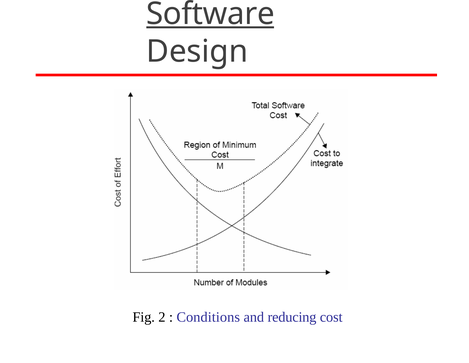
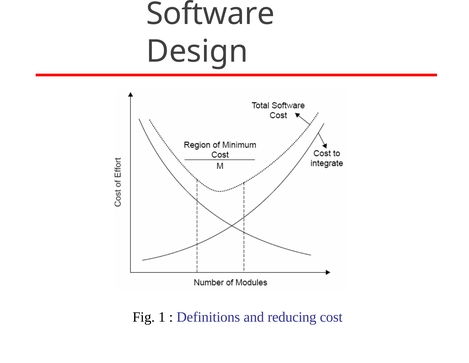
Software underline: present -> none (210, 14)
2: 2 -> 1 (162, 317)
Conditions: Conditions -> Definitions (208, 317)
